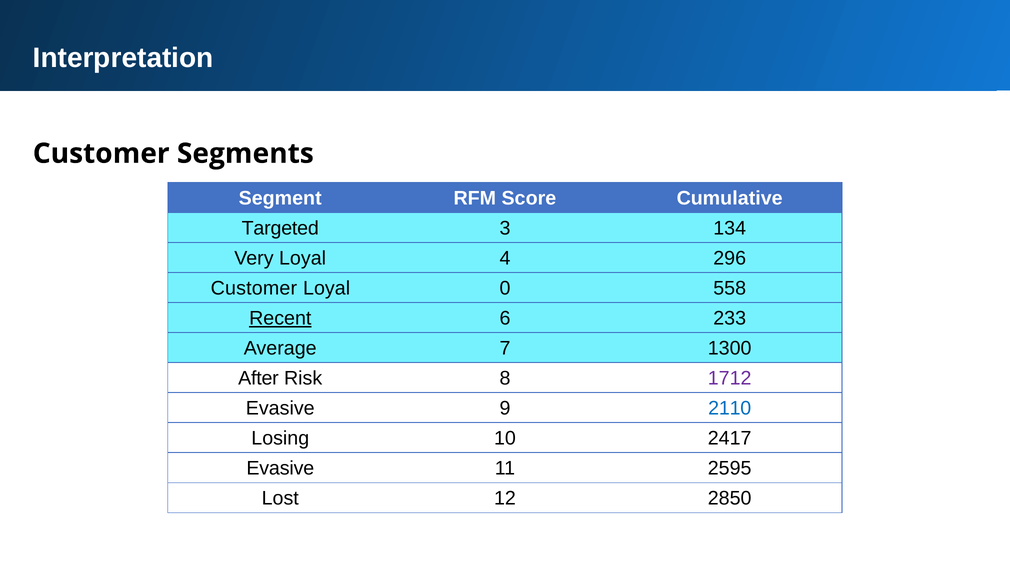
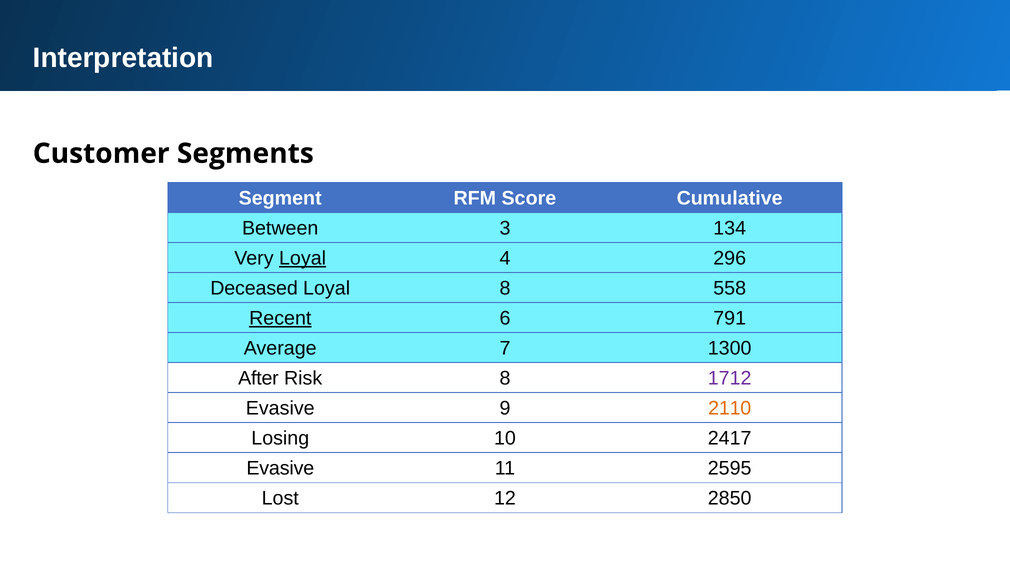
Targeted: Targeted -> Between (280, 228)
Loyal underline: none -> present (303, 258)
Customer: Customer -> Deceased (254, 288)
Loyal 0: 0 -> 8 (505, 288)
233: 233 -> 791 (730, 318)
2110 colour: blue -> orange (730, 408)
